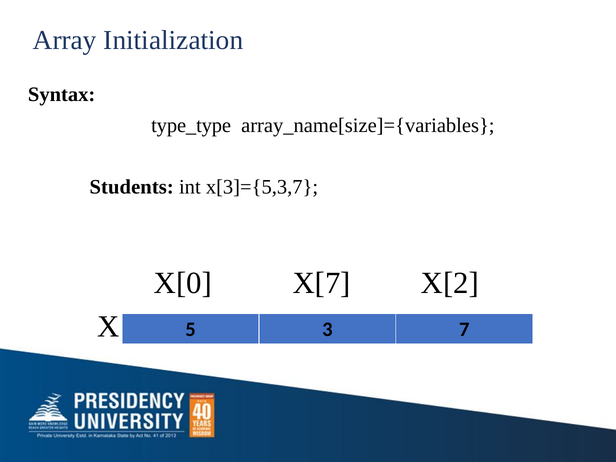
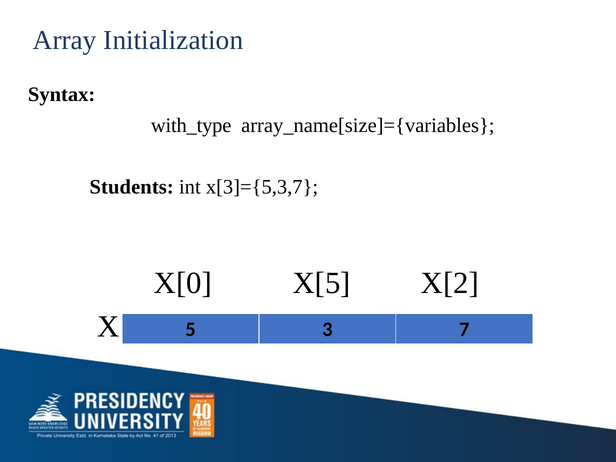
type_type: type_type -> with_type (191, 125)
X[7: X[7 -> X[5 (322, 283)
